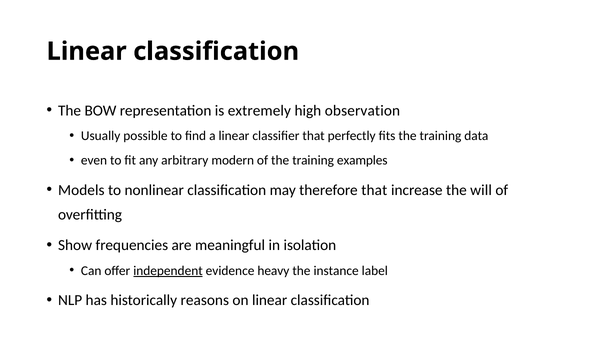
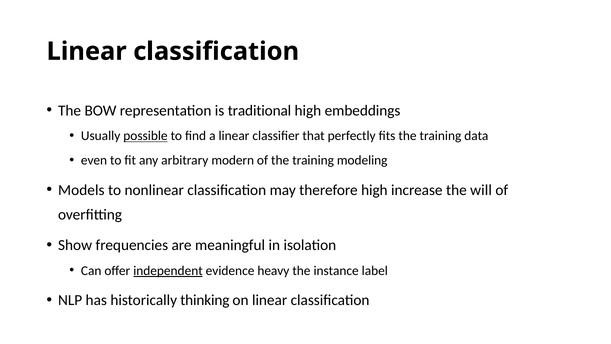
extremely: extremely -> traditional (259, 110)
observation: observation -> embeddings (363, 110)
possible underline: none -> present (145, 136)
examples: examples -> modeling (362, 160)
therefore that: that -> high (374, 190)
reasons: reasons -> thinking (205, 300)
